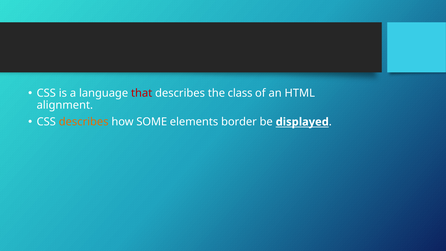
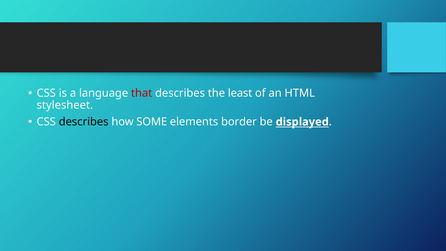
class: class -> least (240, 93)
alignment: alignment -> stylesheet (65, 105)
describes colour: orange -> black (84, 122)
